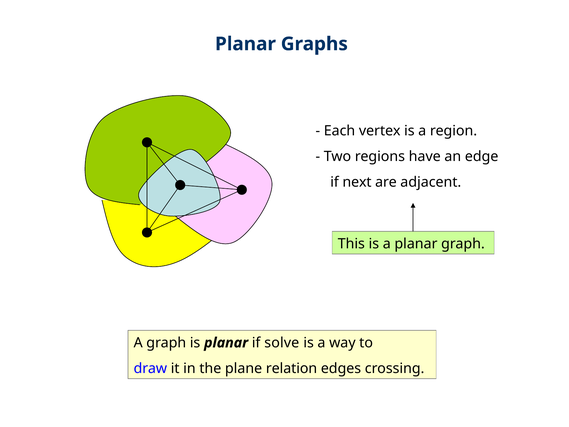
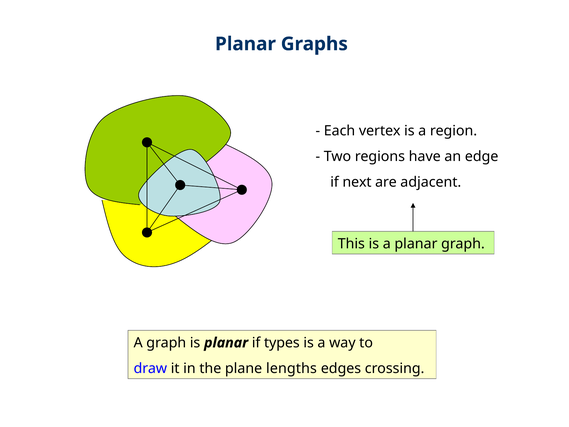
solve: solve -> types (282, 343)
relation: relation -> lengths (291, 368)
